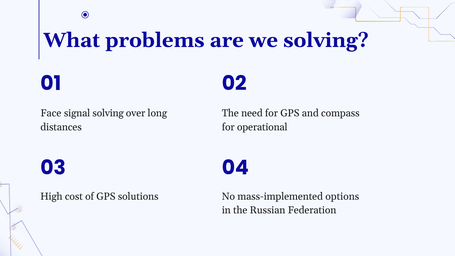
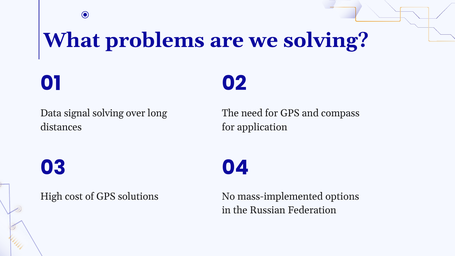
Face: Face -> Data (51, 113)
operational: operational -> application (262, 127)
